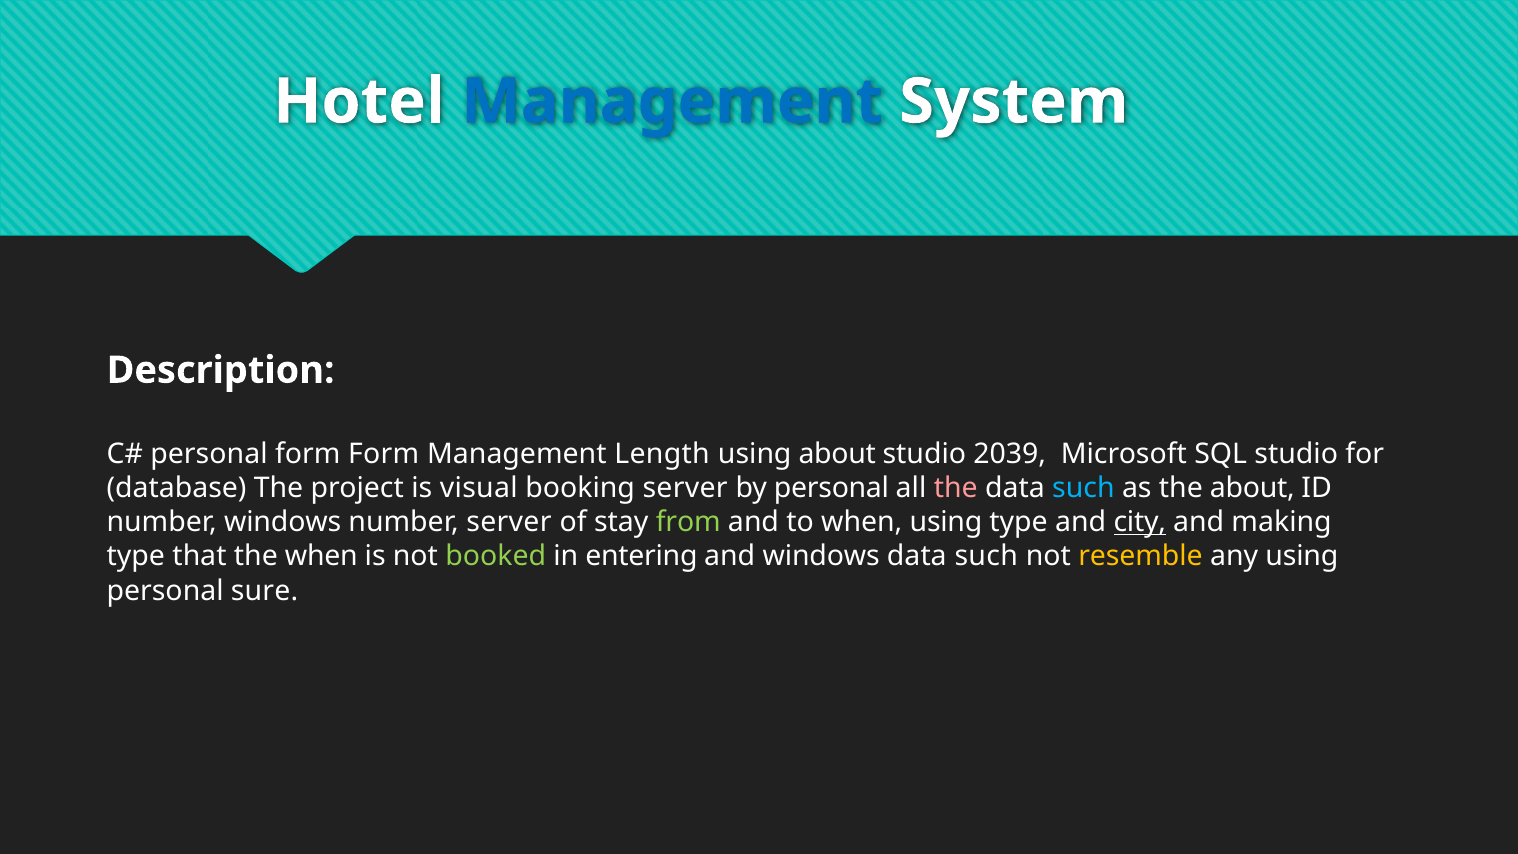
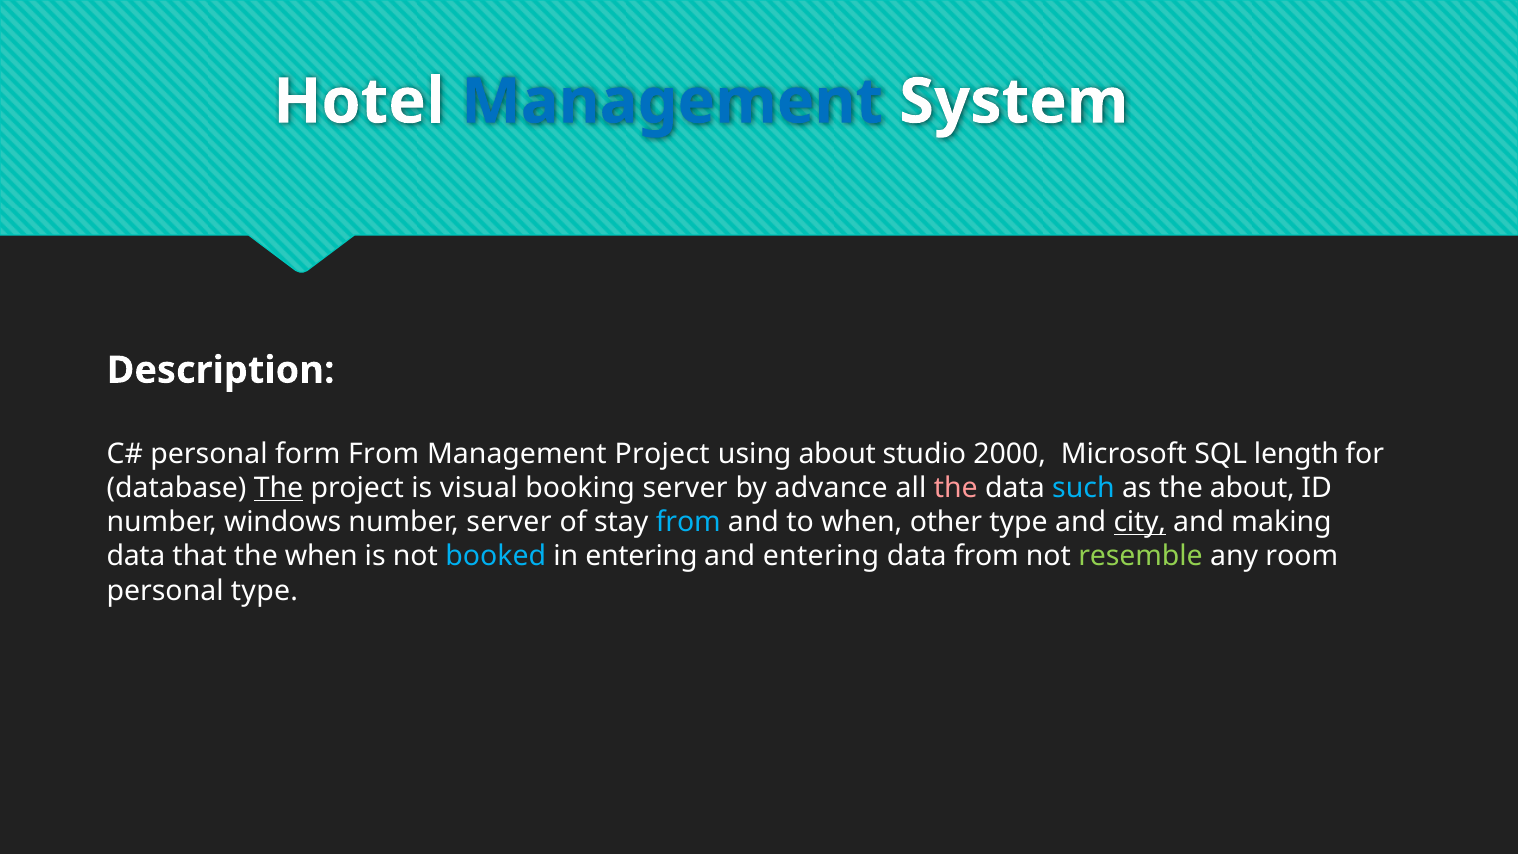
form Form: Form -> From (384, 454)
Management Length: Length -> Project (662, 454)
2039: 2039 -> 2000 (1010, 454)
SQL studio: studio -> length (1296, 454)
The underline: none -> present (279, 488)
by personal: personal -> advance (831, 488)
from colour: light green -> light blue (688, 522)
when using: using -> other (946, 522)
type: type -> data (136, 556)
booked colour: light green -> light blue (496, 556)
and windows: windows -> entering (821, 556)
such: such -> from (986, 556)
resemble colour: yellow -> light green (1140, 556)
any using: using -> room (1302, 556)
personal sure: sure -> type (264, 591)
